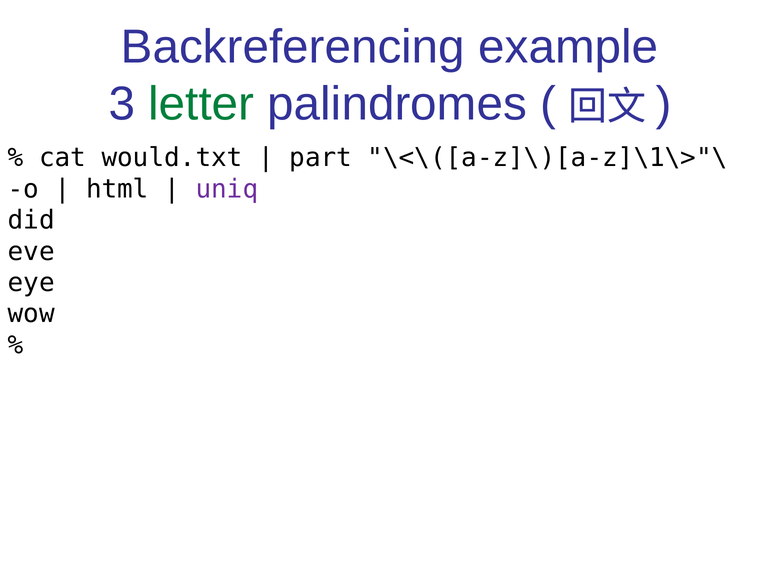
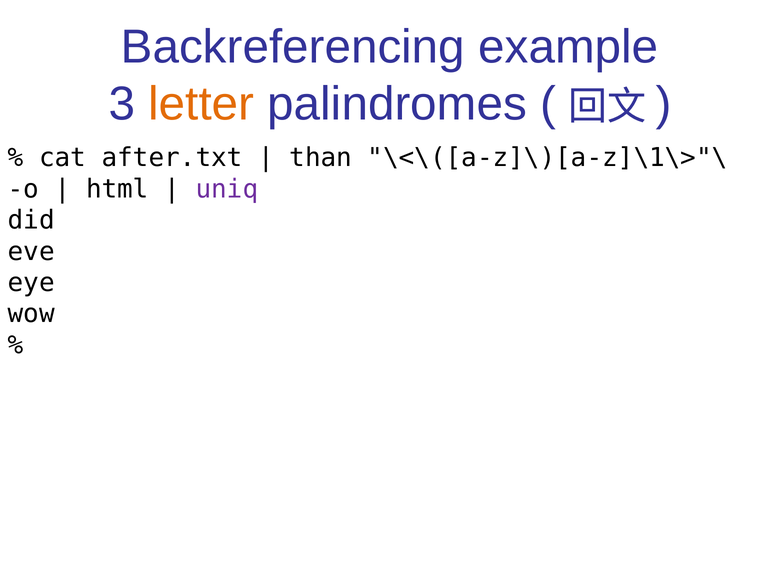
letter colour: green -> orange (201, 104)
would.txt: would.txt -> after.txt (172, 158)
part: part -> than (321, 158)
